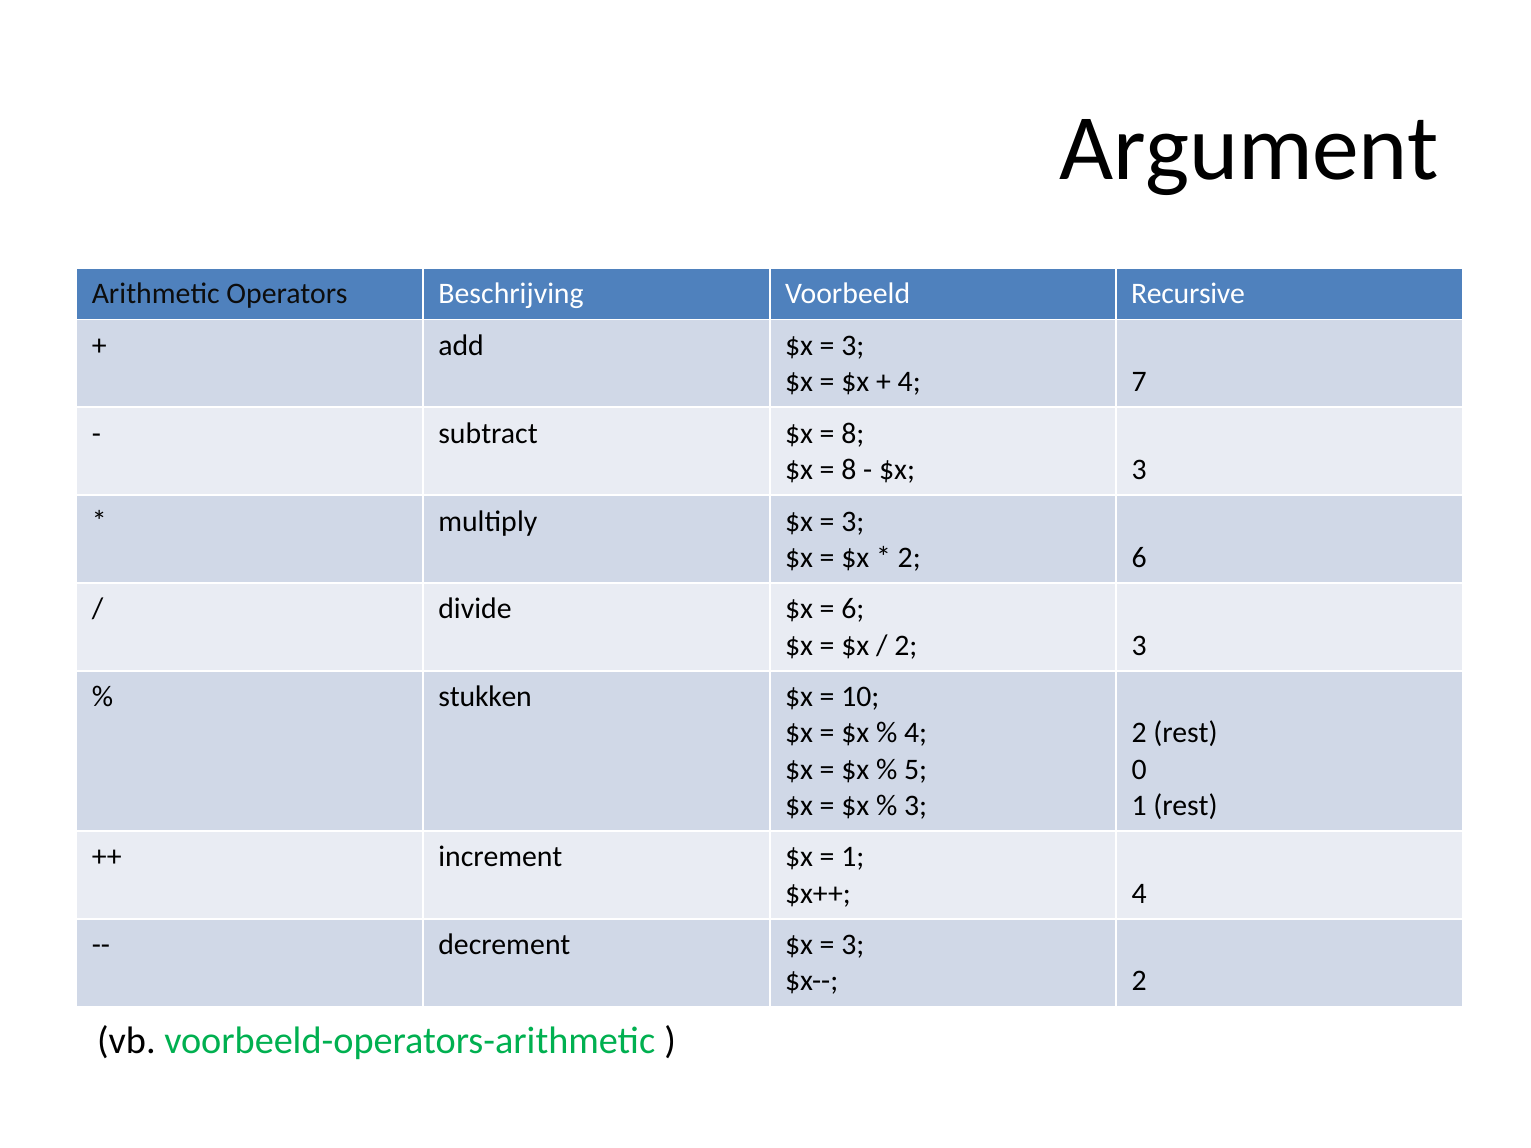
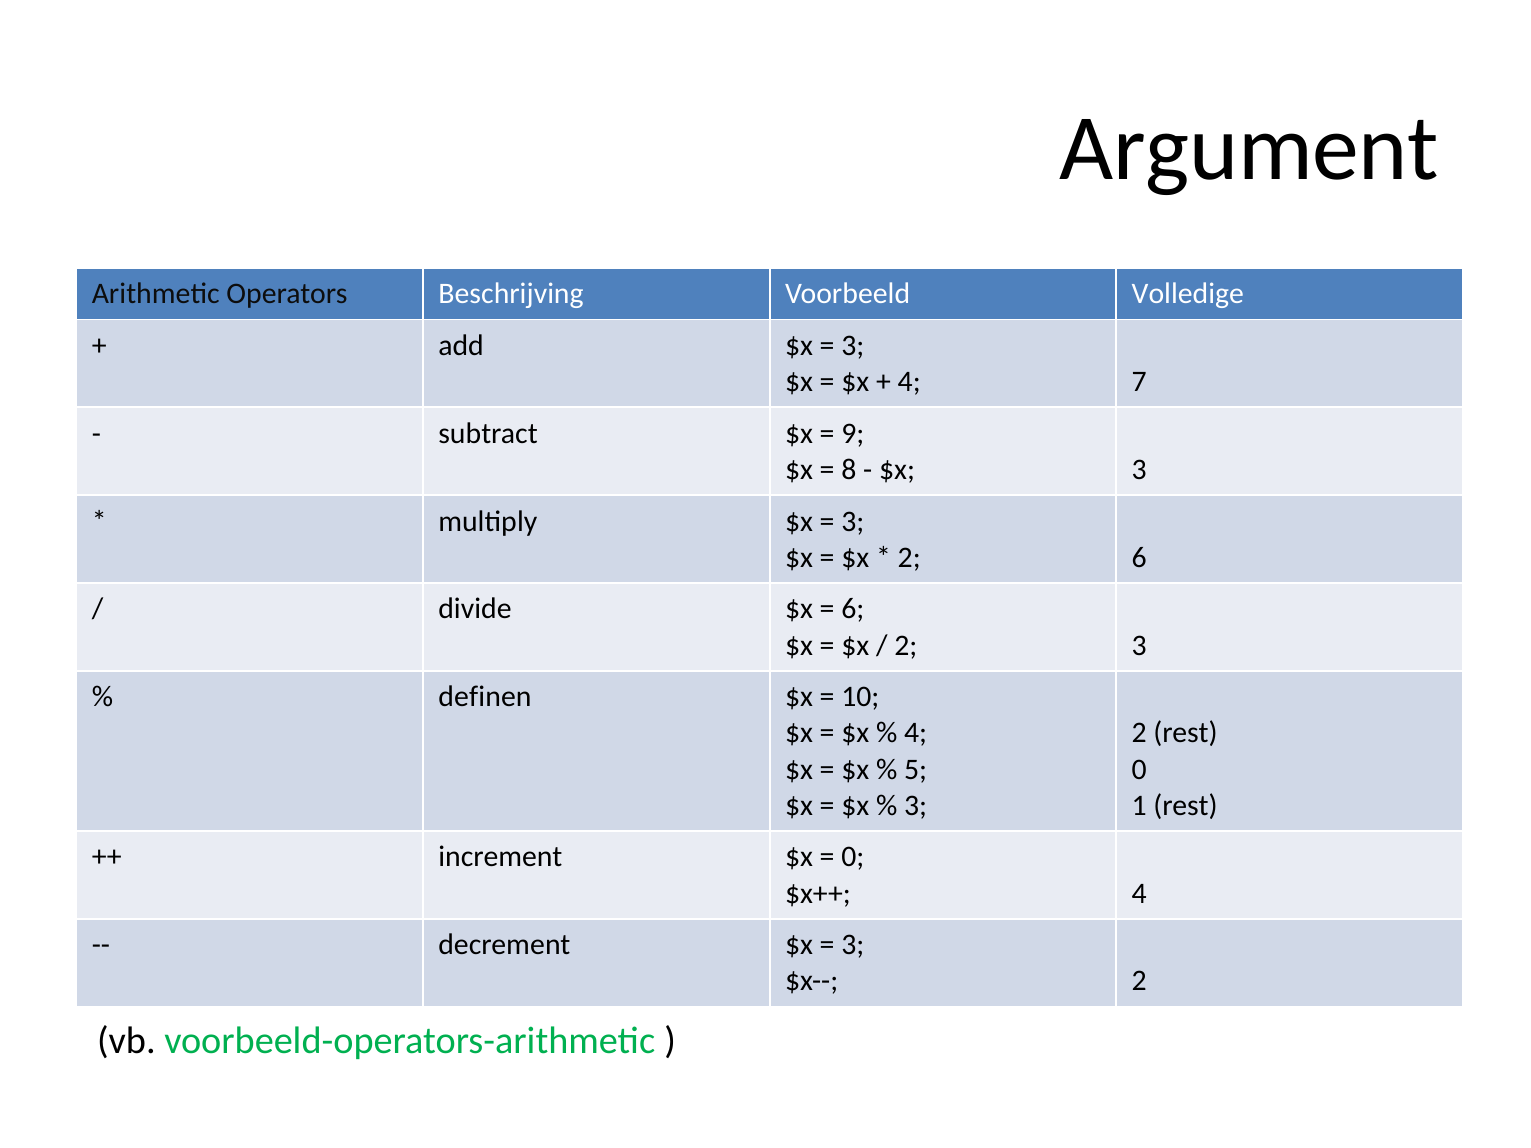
Recursive: Recursive -> Volledige (1188, 294)
8: 8 -> 9 (853, 434)
stukken: stukken -> definen (485, 697)
1: 1 -> 0 (853, 857)
